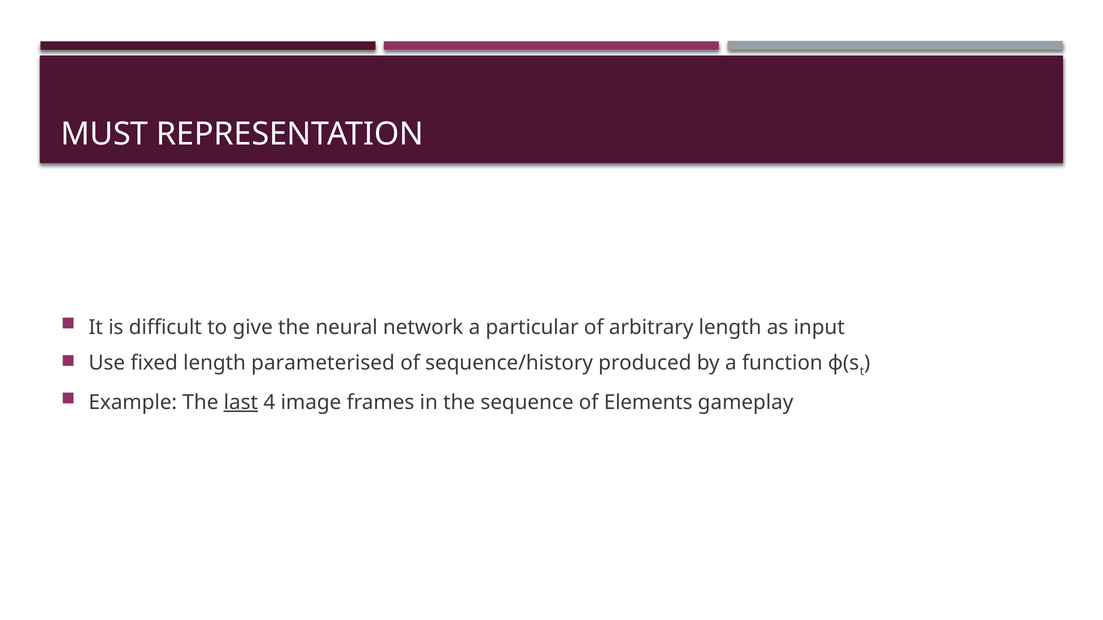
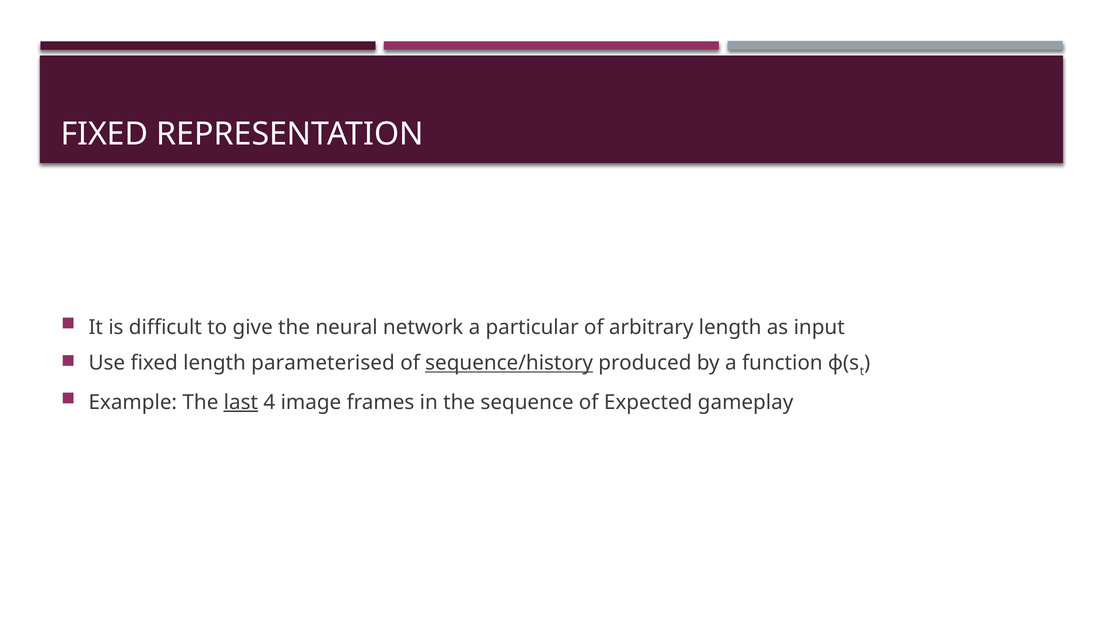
MUST: MUST -> FIXED (105, 134)
sequence/history underline: none -> present (509, 363)
Elements: Elements -> Expected (648, 403)
